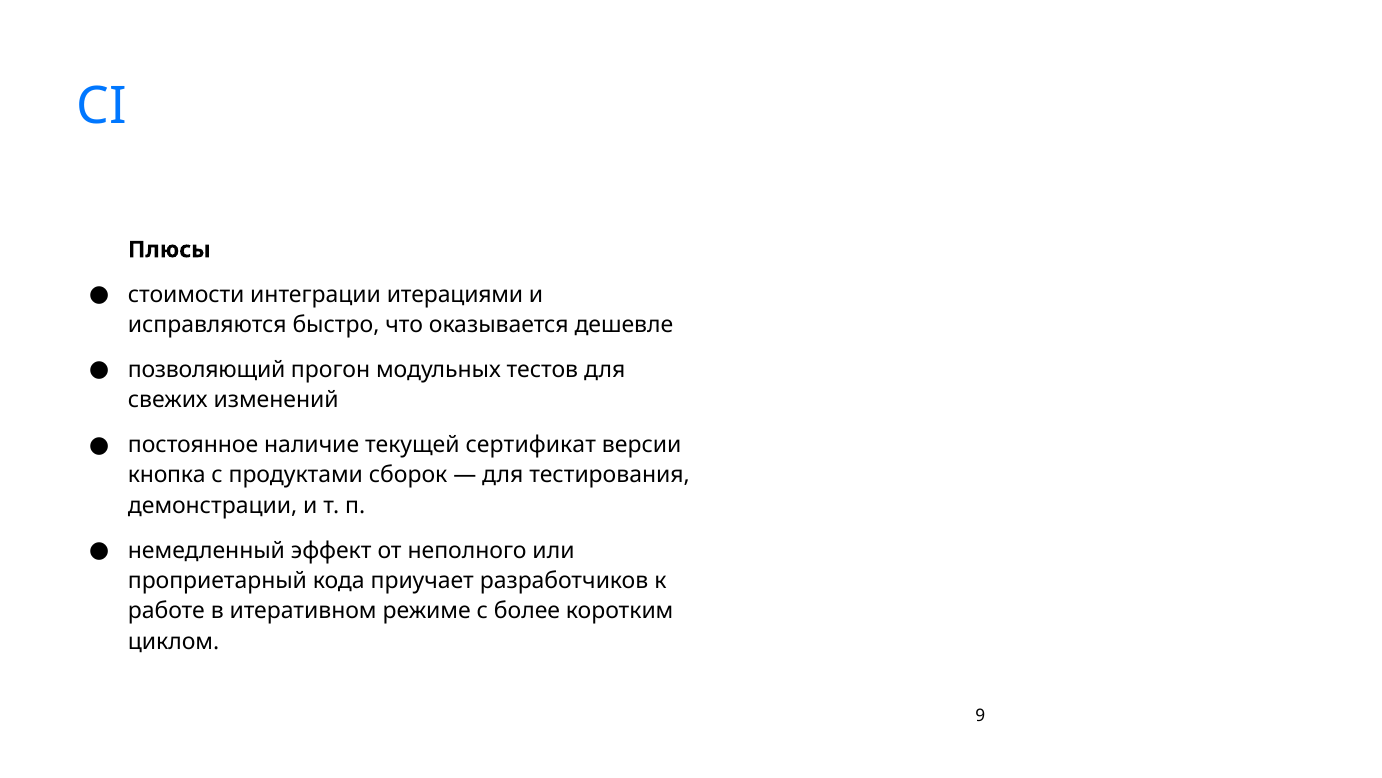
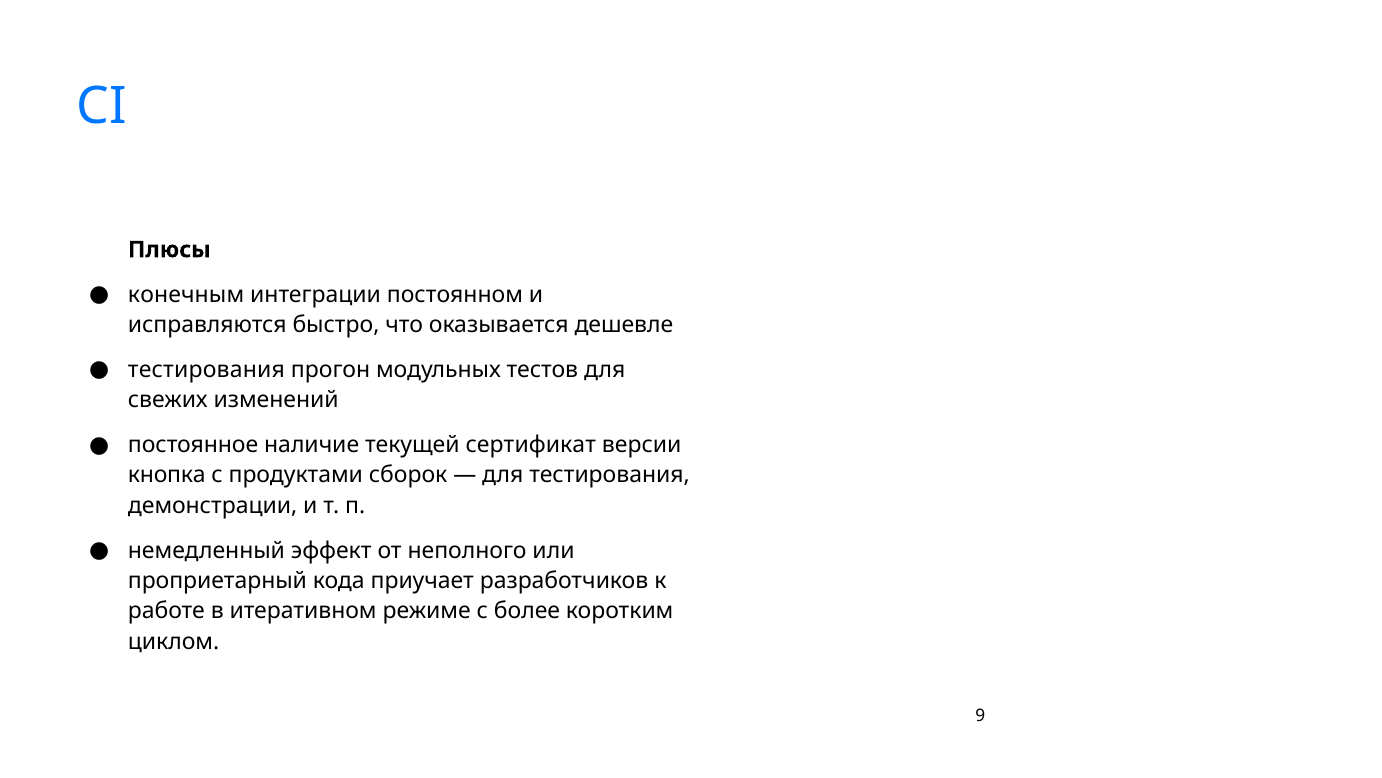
стоимости: стоимости -> конечным (186, 294)
итерациями: итерациями -> постоянном (455, 294)
позволяющий: позволяющий -> тестирования (206, 369)
